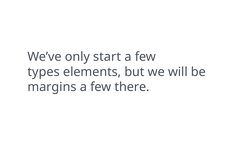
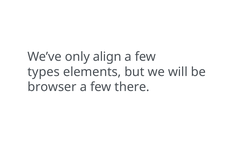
start: start -> align (107, 57)
margins: margins -> browser (52, 87)
